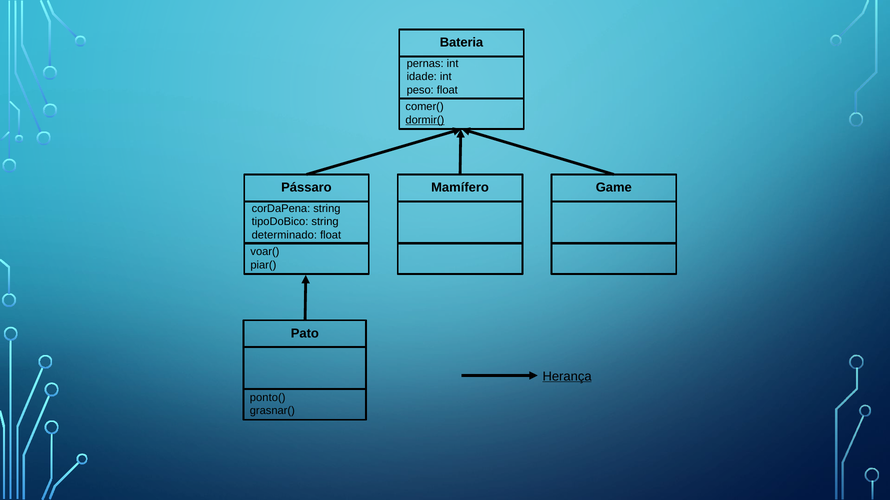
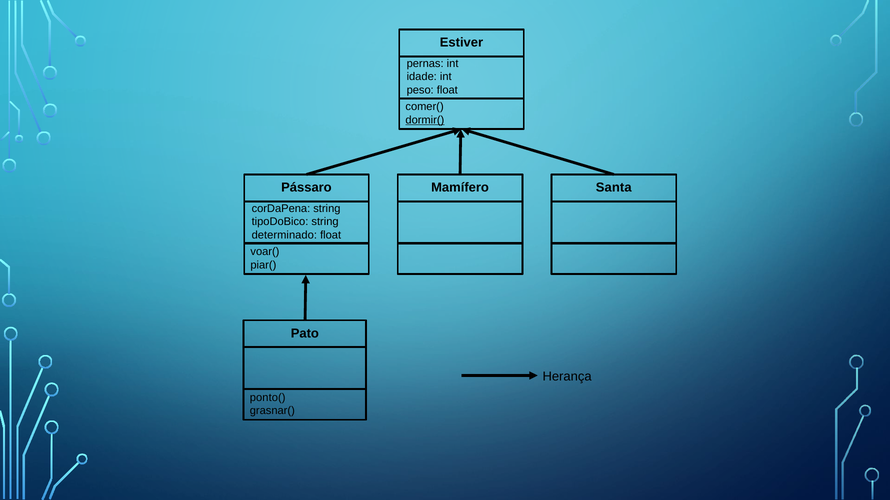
Bateria: Bateria -> Estiver (461, 43)
Game: Game -> Santa (614, 188)
Herança underline: present -> none (567, 377)
